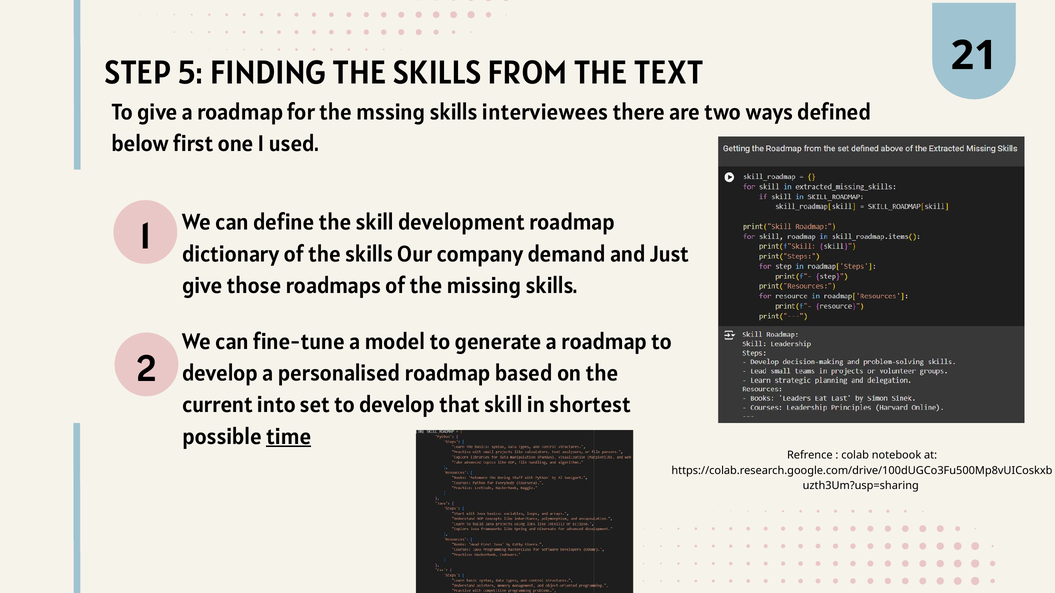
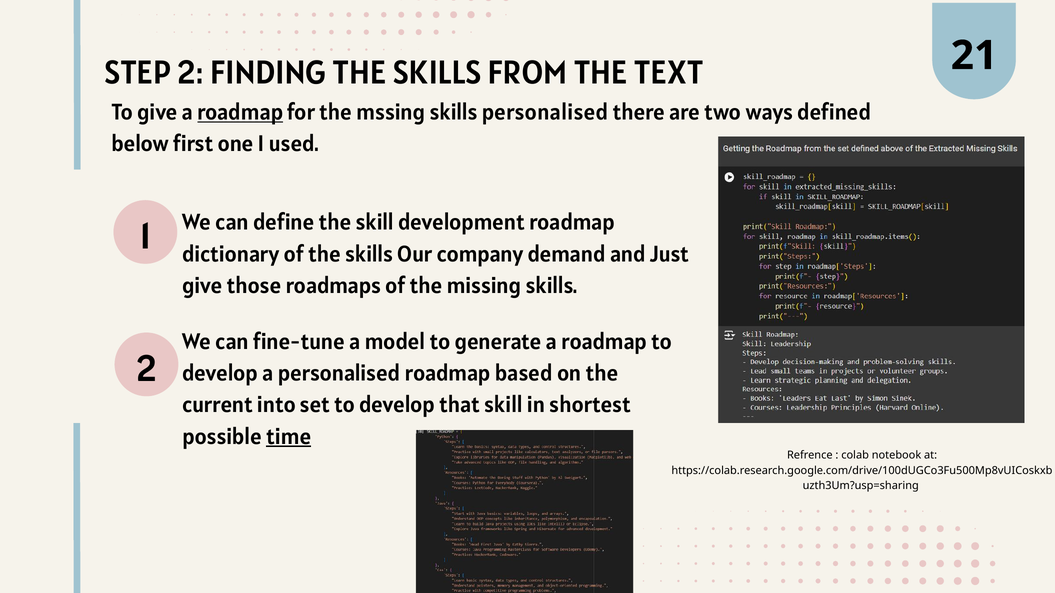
STEP 5: 5 -> 2 (190, 73)
roadmap underline: none -> present (240, 112)
skills interviewees: interviewees -> personalised (545, 112)
